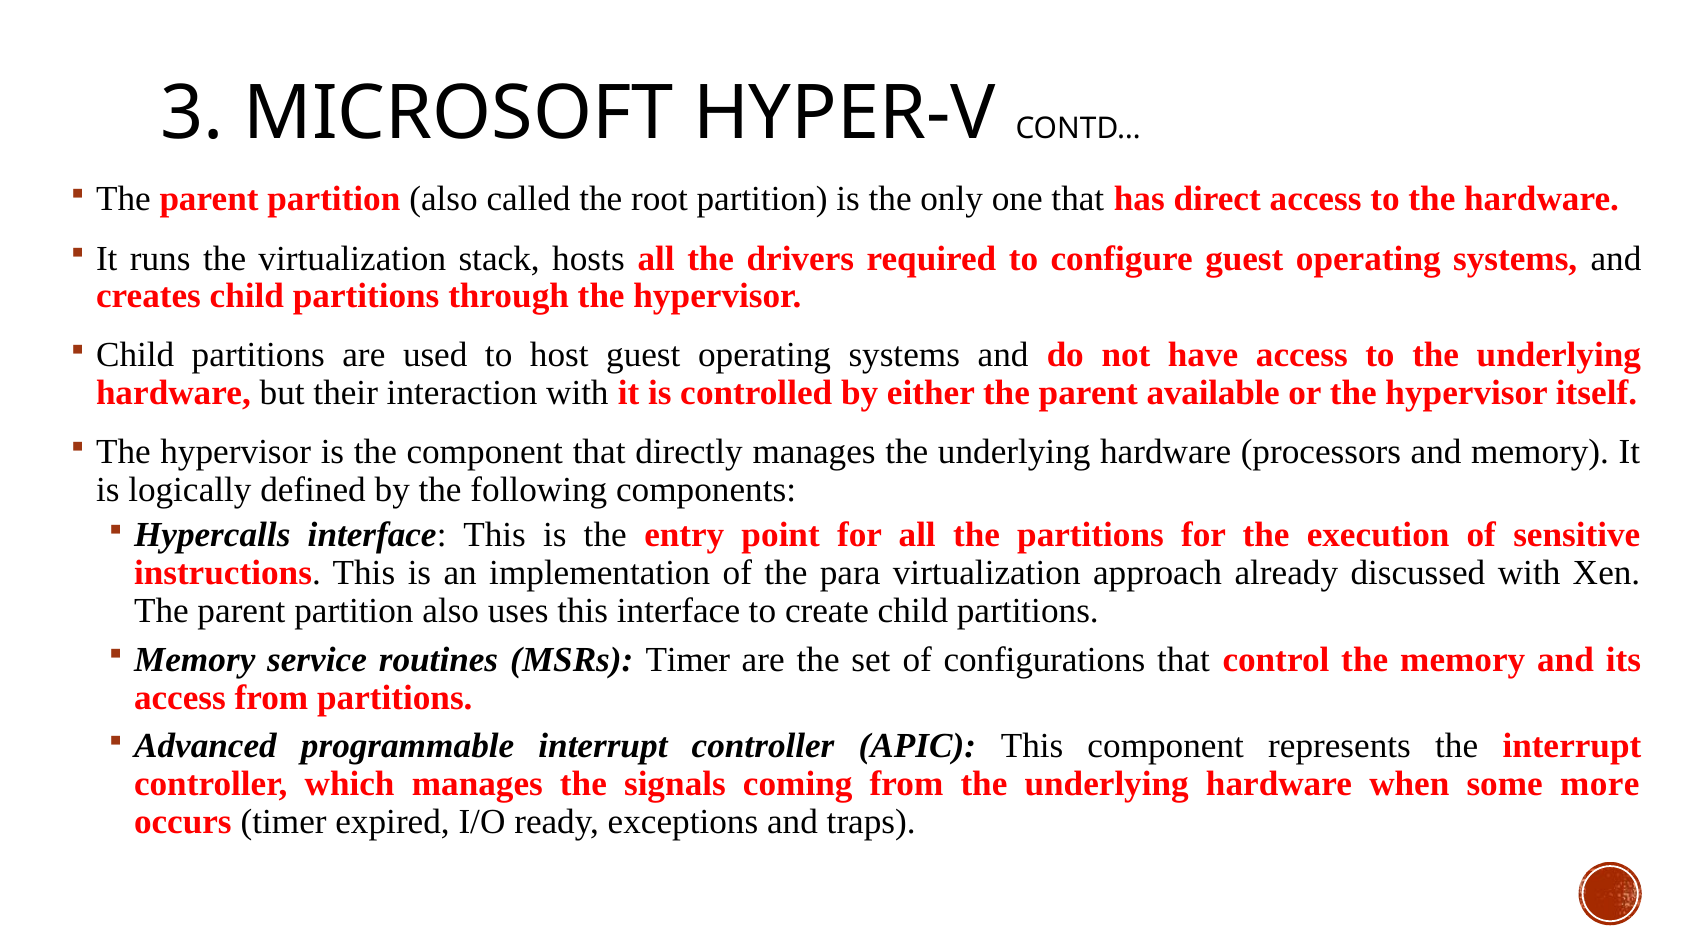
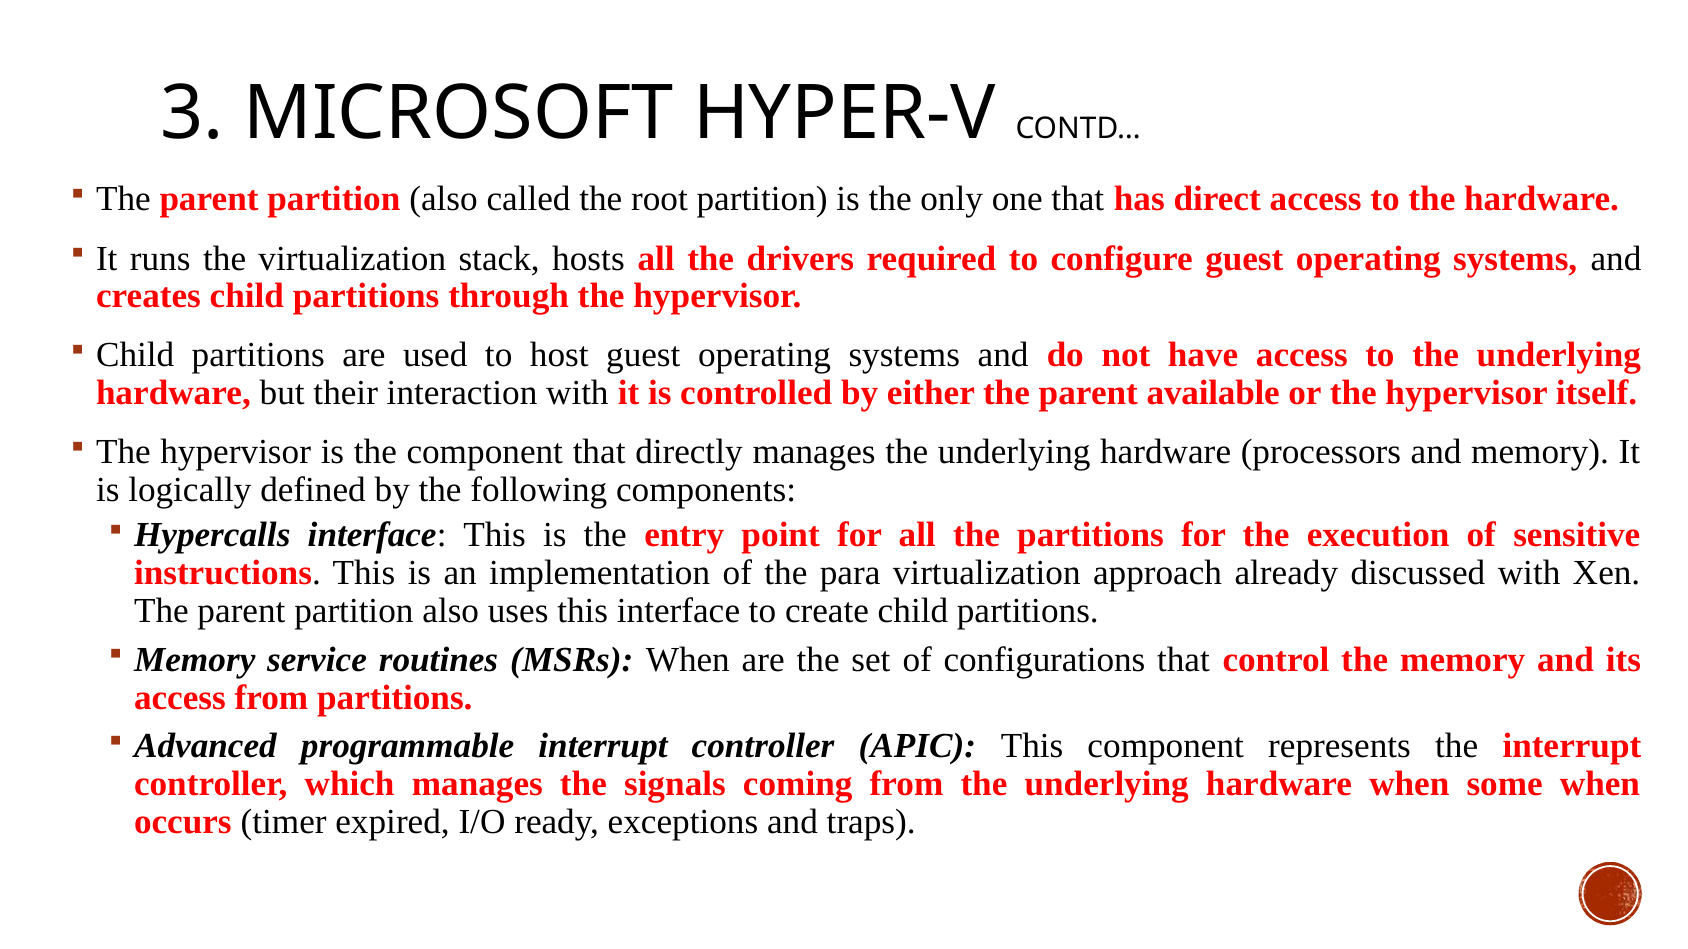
MSRs Timer: Timer -> When (688, 660)
some more: more -> when (1600, 785)
